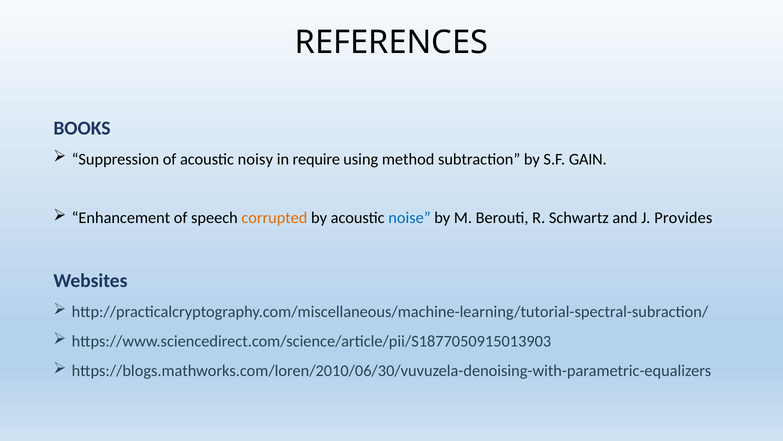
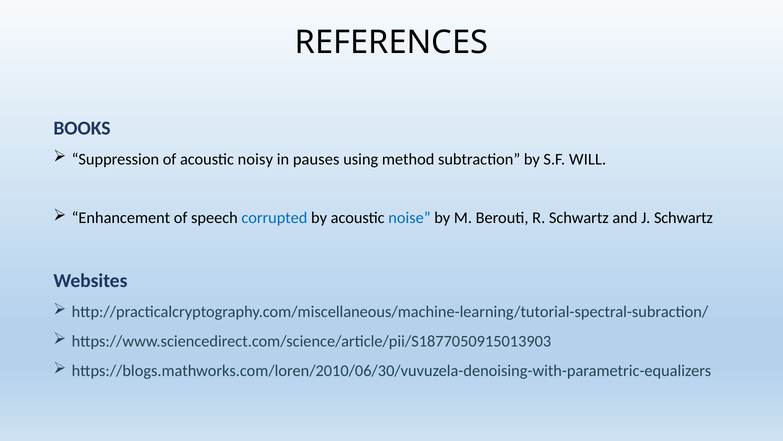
require: require -> pauses (316, 159)
GAIN: GAIN -> WILL (588, 159)
corrupted colour: orange -> blue (274, 218)
J Provides: Provides -> Schwartz (683, 218)
